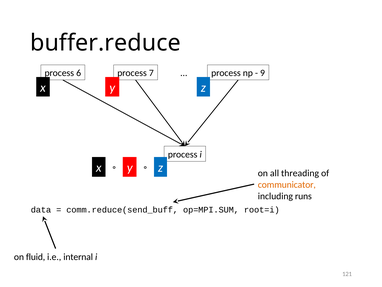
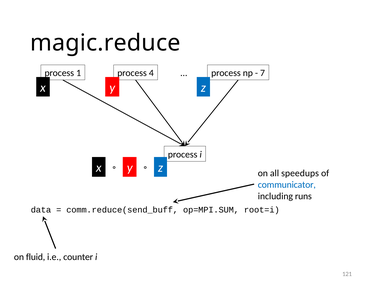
buffer.reduce: buffer.reduce -> magic.reduce (105, 43)
6: 6 -> 1 (79, 73)
7: 7 -> 4 (151, 73)
9: 9 -> 7 (263, 73)
threading: threading -> speedups (300, 173)
communicator colour: orange -> blue (287, 184)
internal: internal -> counter (78, 256)
